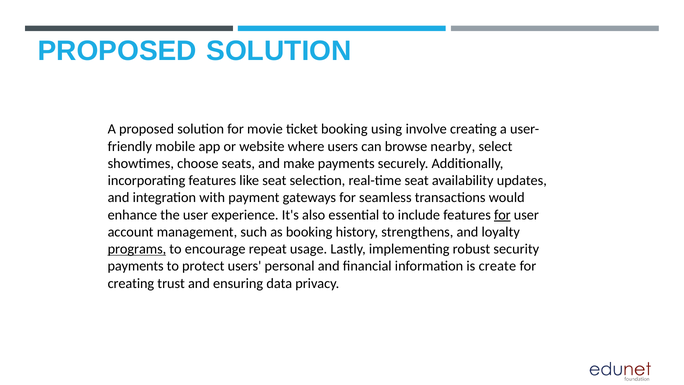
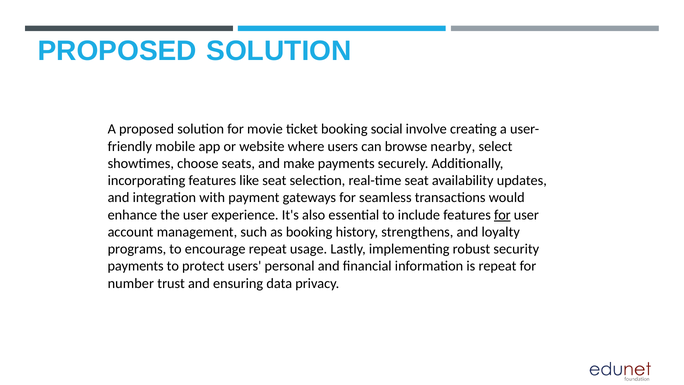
using: using -> social (387, 129)
programs underline: present -> none (137, 249)
is create: create -> repeat (497, 266)
creating: creating -> number (131, 283)
